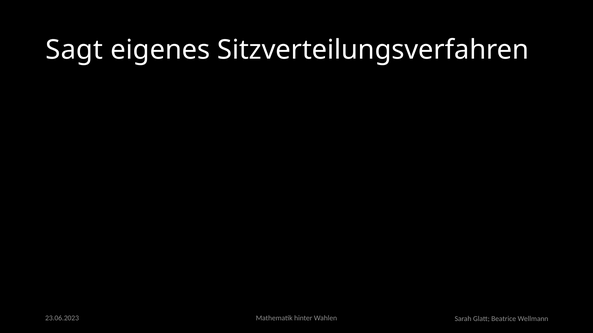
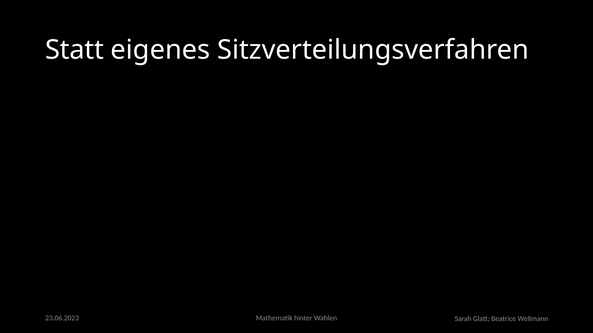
Sagt: Sagt -> Statt (75, 50)
